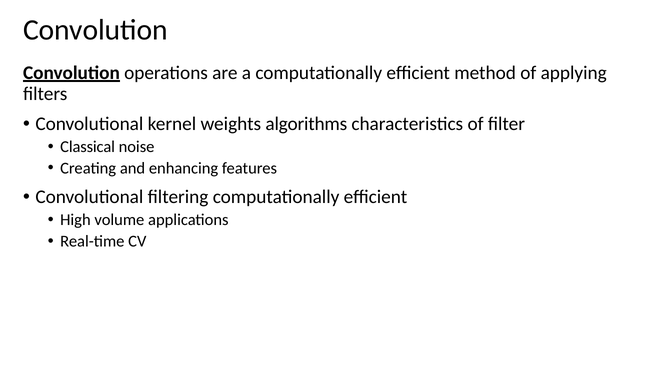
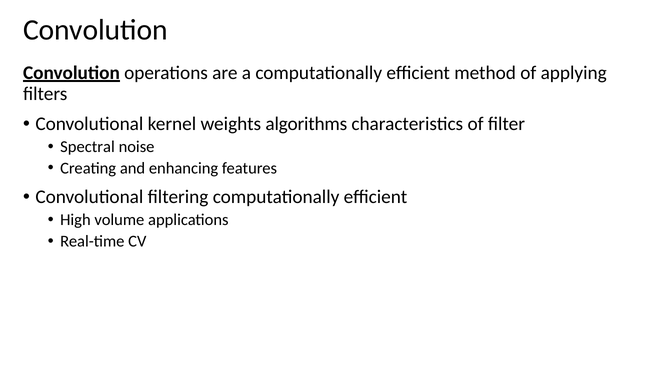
Classical: Classical -> Spectral (88, 147)
